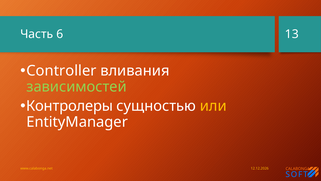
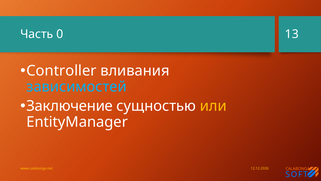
6: 6 -> 0 (60, 34)
зависимостей colour: light green -> light blue (77, 87)
Контролеры: Контролеры -> Заключение (70, 106)
